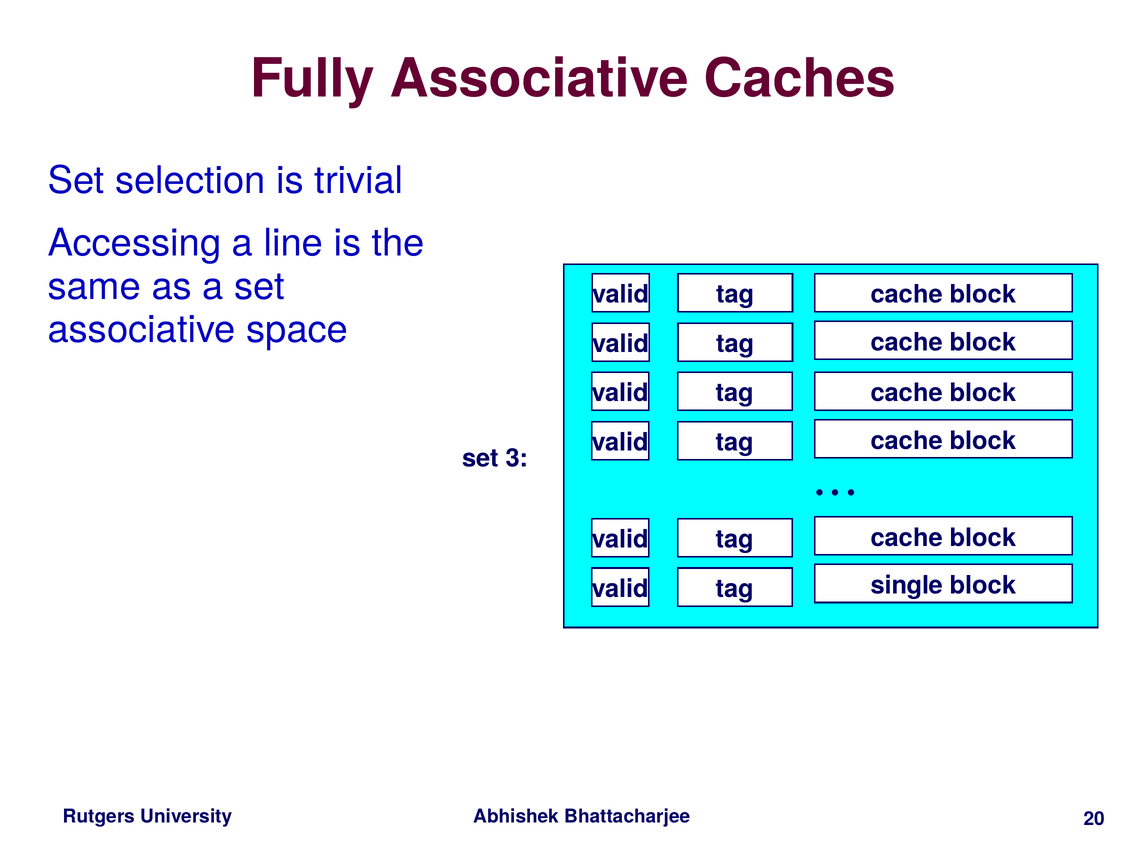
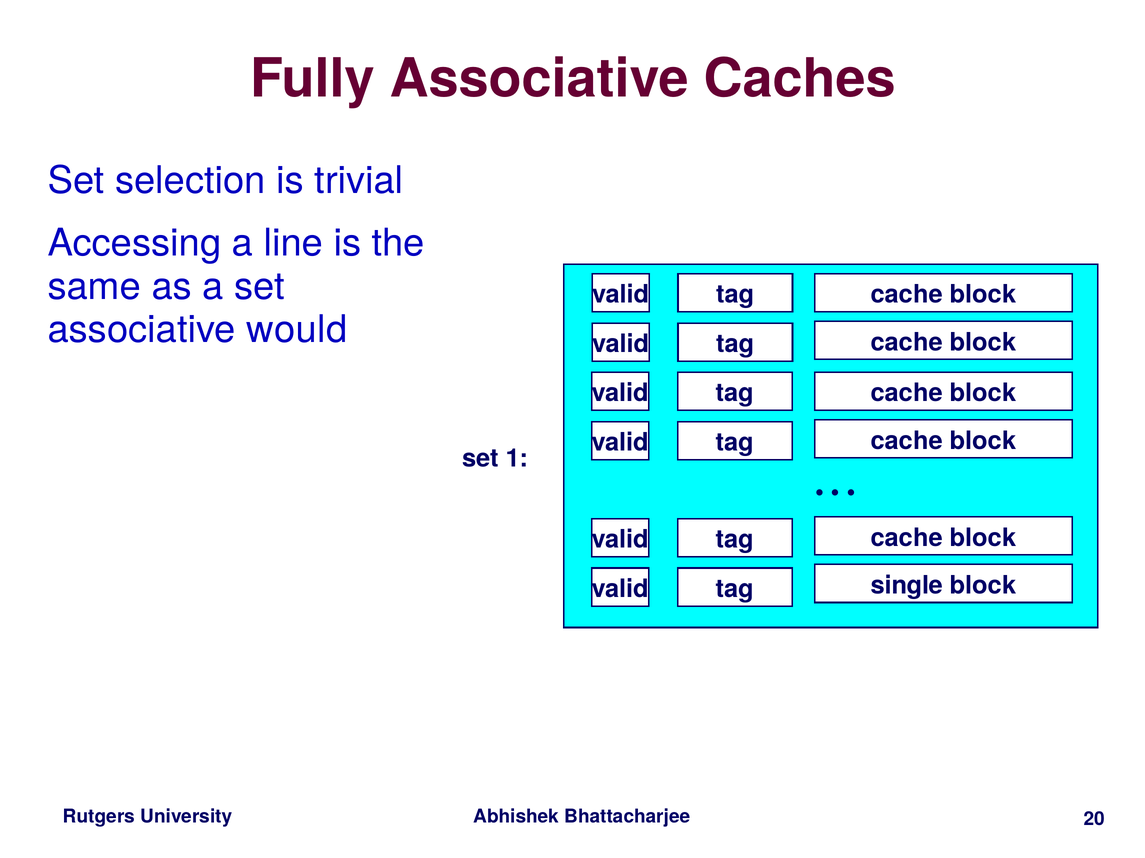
space: space -> would (297, 330)
3: 3 -> 1 (517, 459)
